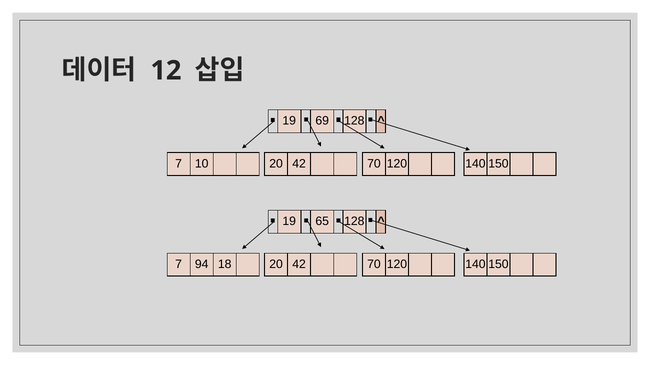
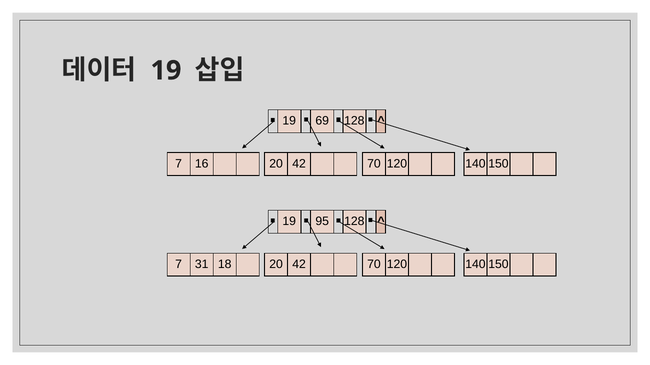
12: 12 -> 19 (166, 71)
10: 10 -> 16 (202, 164)
65: 65 -> 95 (322, 222)
94: 94 -> 31 (202, 265)
